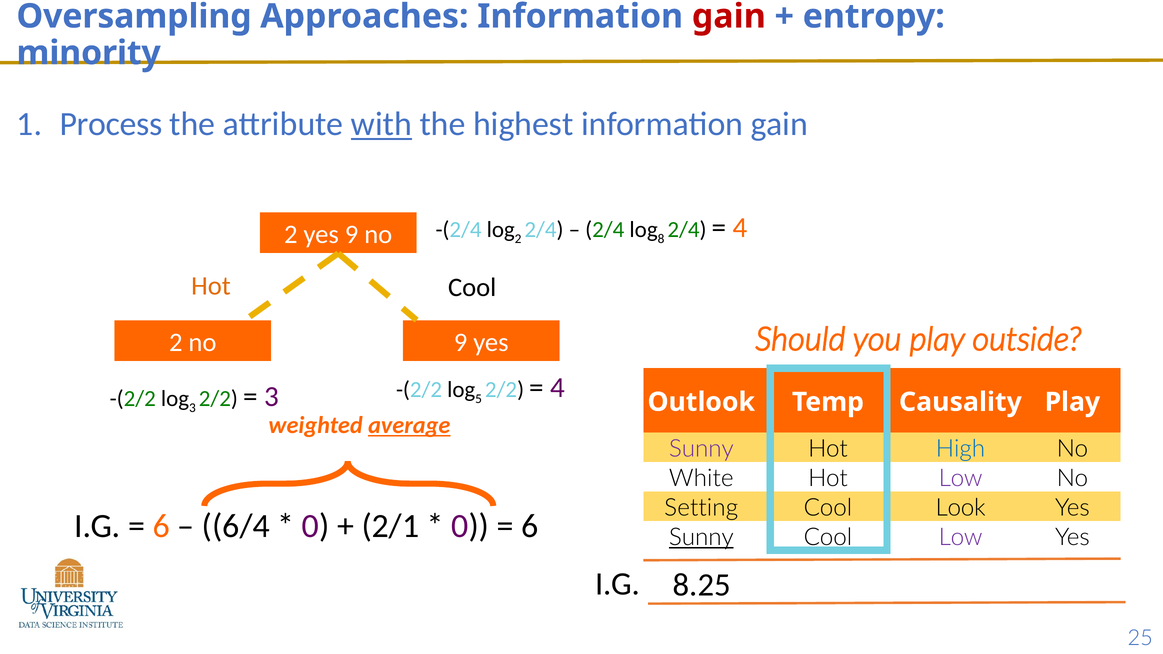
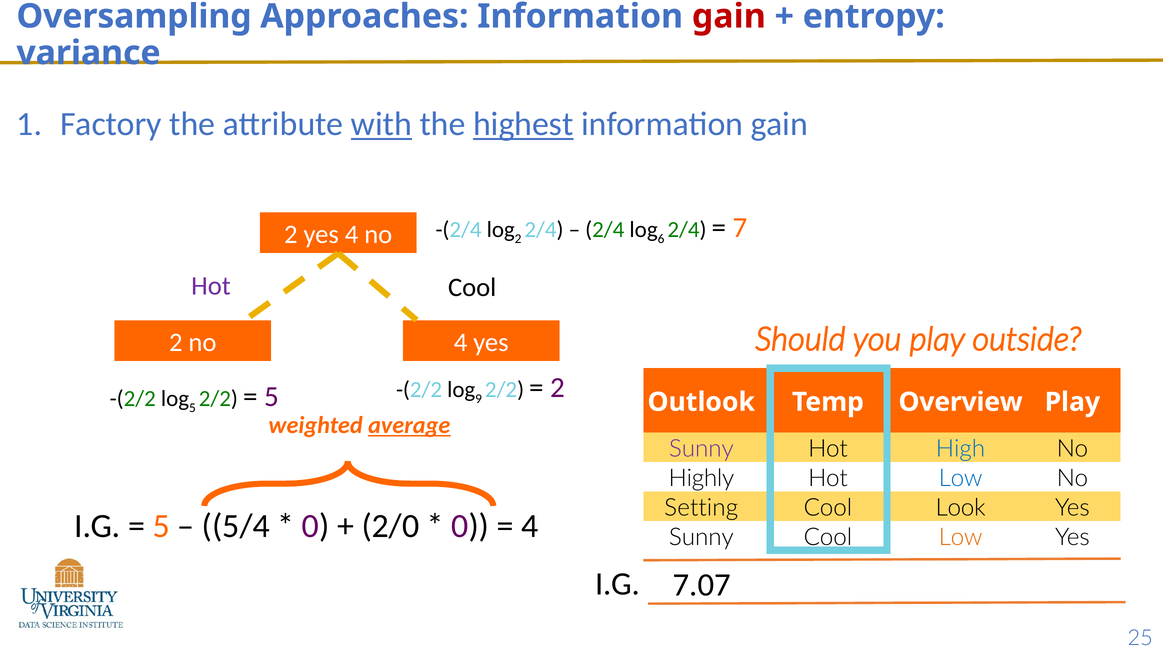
minority: minority -> variance (89, 53)
Process: Process -> Factory (111, 124)
highest underline: none -> present (523, 124)
8: 8 -> 6 (661, 239)
4: 4 -> 7 (740, 228)
yes 9: 9 -> 4 (352, 235)
Hot colour: orange -> purple (211, 286)
no 9: 9 -> 4 (461, 343)
3: 3 -> 5 (192, 408)
3: 3 -> 5 (272, 397)
5: 5 -> 9 (479, 399)
4: 4 -> 2 (557, 388)
Causality: Causality -> Overview (961, 402)
White: White -> Highly (701, 478)
Low colour: purple -> blue (961, 478)
6: 6 -> 5 (161, 526)
6/4: 6/4 -> 5/4 (236, 526)
2/1: 2/1 -> 2/0 (390, 526)
6: 6 -> 4 (530, 526)
Sunny underline: present -> none (701, 537)
Low colour: purple -> orange (961, 537)
8.25: 8.25 -> 7.07 (702, 585)
